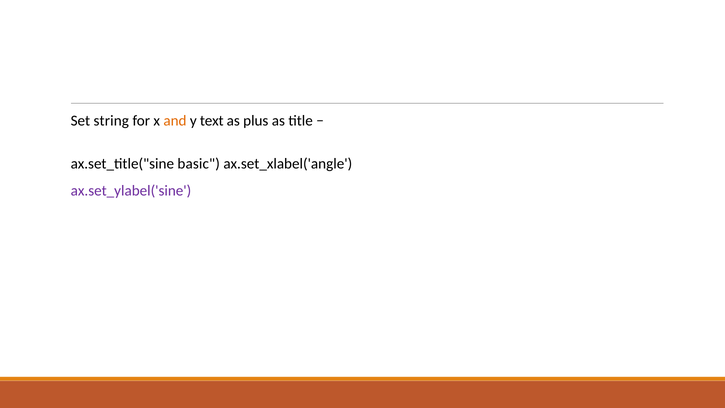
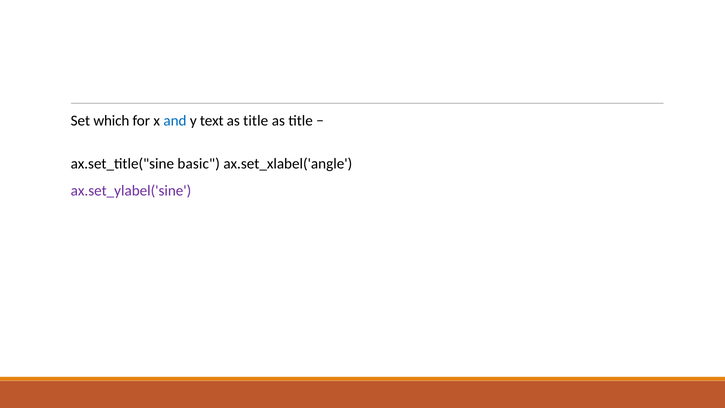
string: string -> which (111, 121)
and colour: orange -> blue (175, 121)
plus: plus -> title (256, 121)
